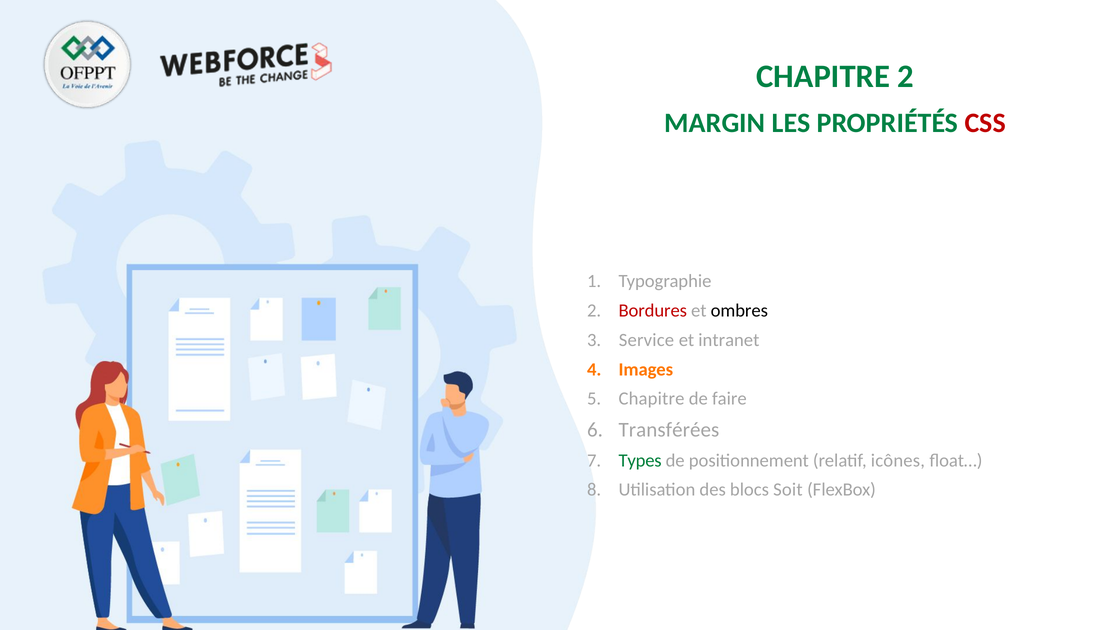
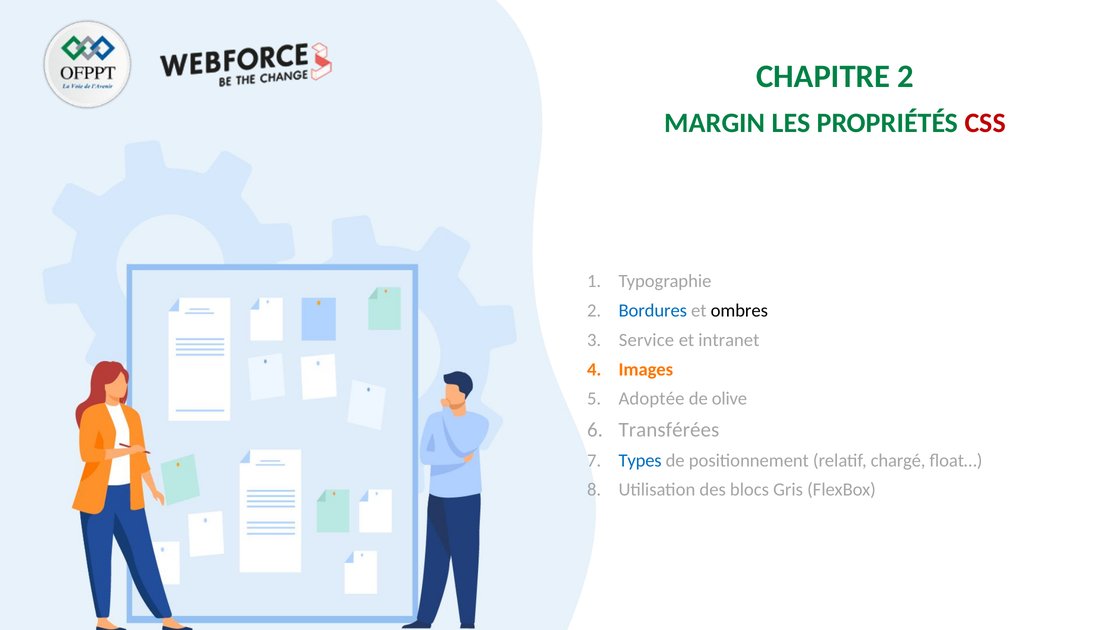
Bordures colour: red -> blue (653, 311)
Chapitre: Chapitre -> Adoptée (651, 399)
faire: faire -> olive (729, 399)
Types colour: green -> blue (640, 460)
icônes: icônes -> chargé (898, 460)
Soit: Soit -> Gris (788, 490)
